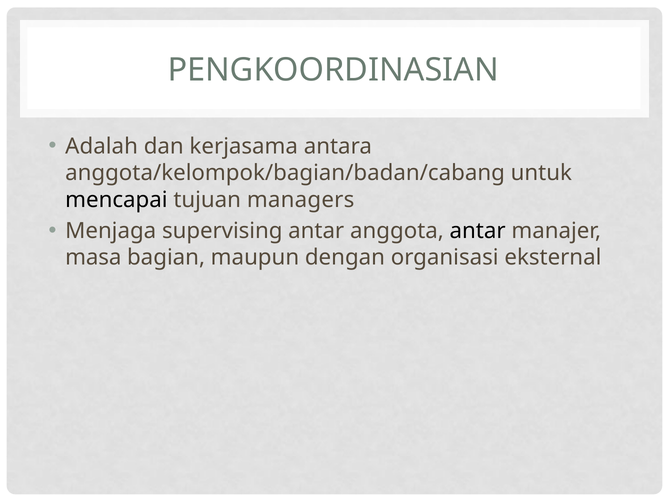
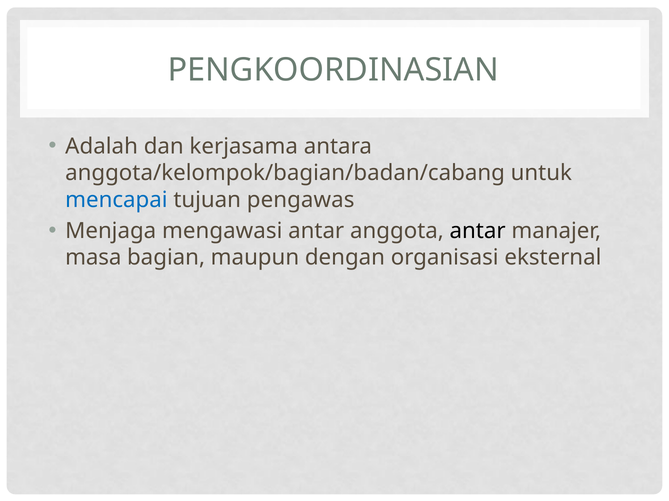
mencapai colour: black -> blue (116, 200)
managers: managers -> pengawas (301, 200)
supervising: supervising -> mengawasi (222, 231)
